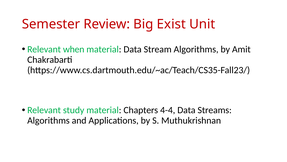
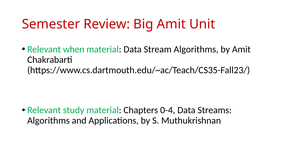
Big Exist: Exist -> Amit (171, 24)
4-4: 4-4 -> 0-4 (168, 110)
